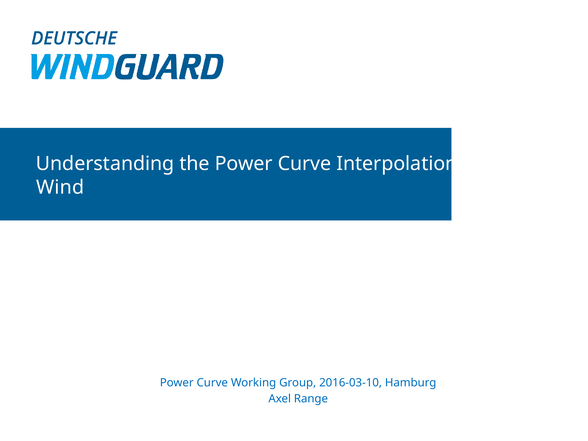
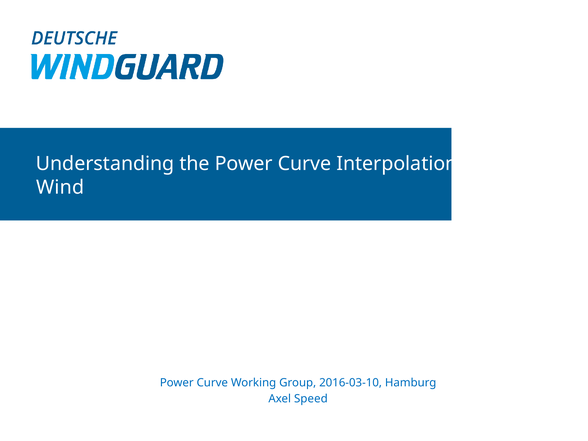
Range: Range -> Speed (311, 399)
